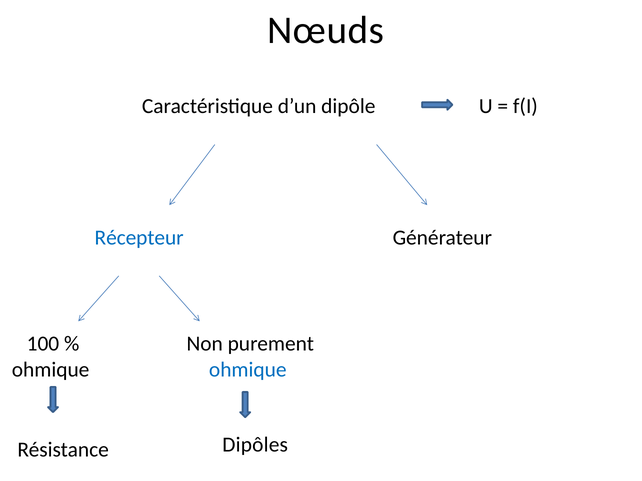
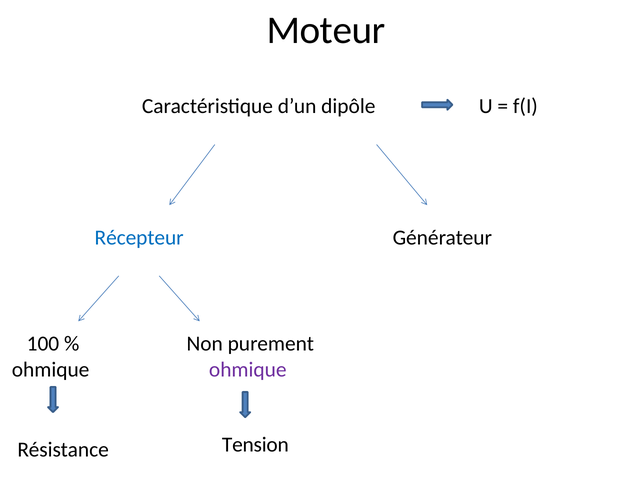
Nœuds: Nœuds -> Moteur (326, 30)
ohmique colour: blue -> purple (248, 370)
Dipôles: Dipôles -> Tension (255, 445)
